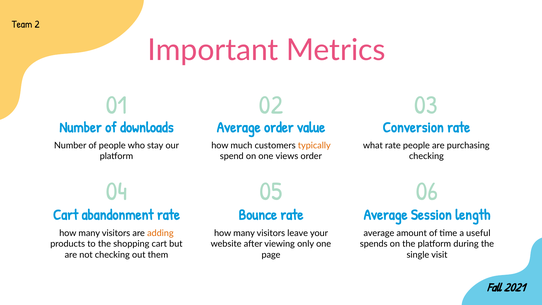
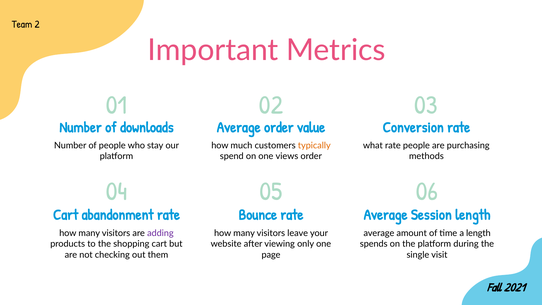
checking: checking -> methods (426, 156)
adding colour: orange -> purple (160, 233)
a useful: useful -> length (478, 233)
